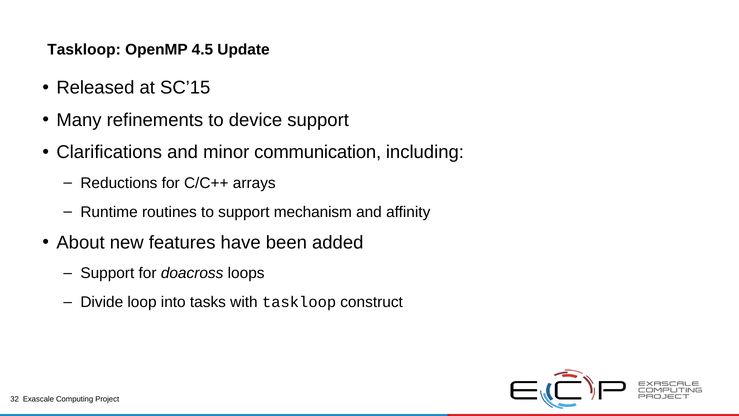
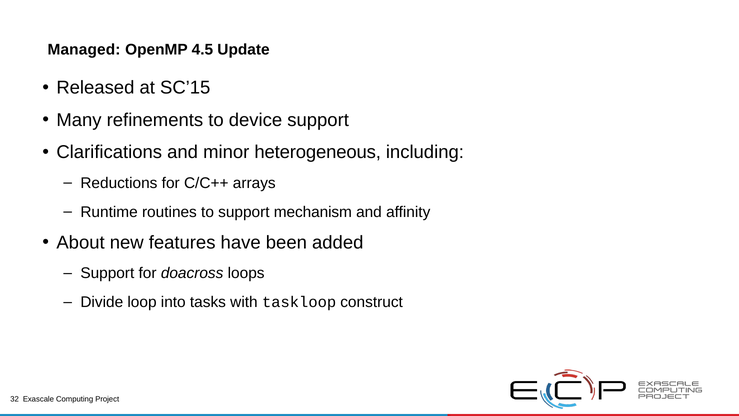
Taskloop: Taskloop -> Managed (84, 50)
communication: communication -> heterogeneous (318, 152)
